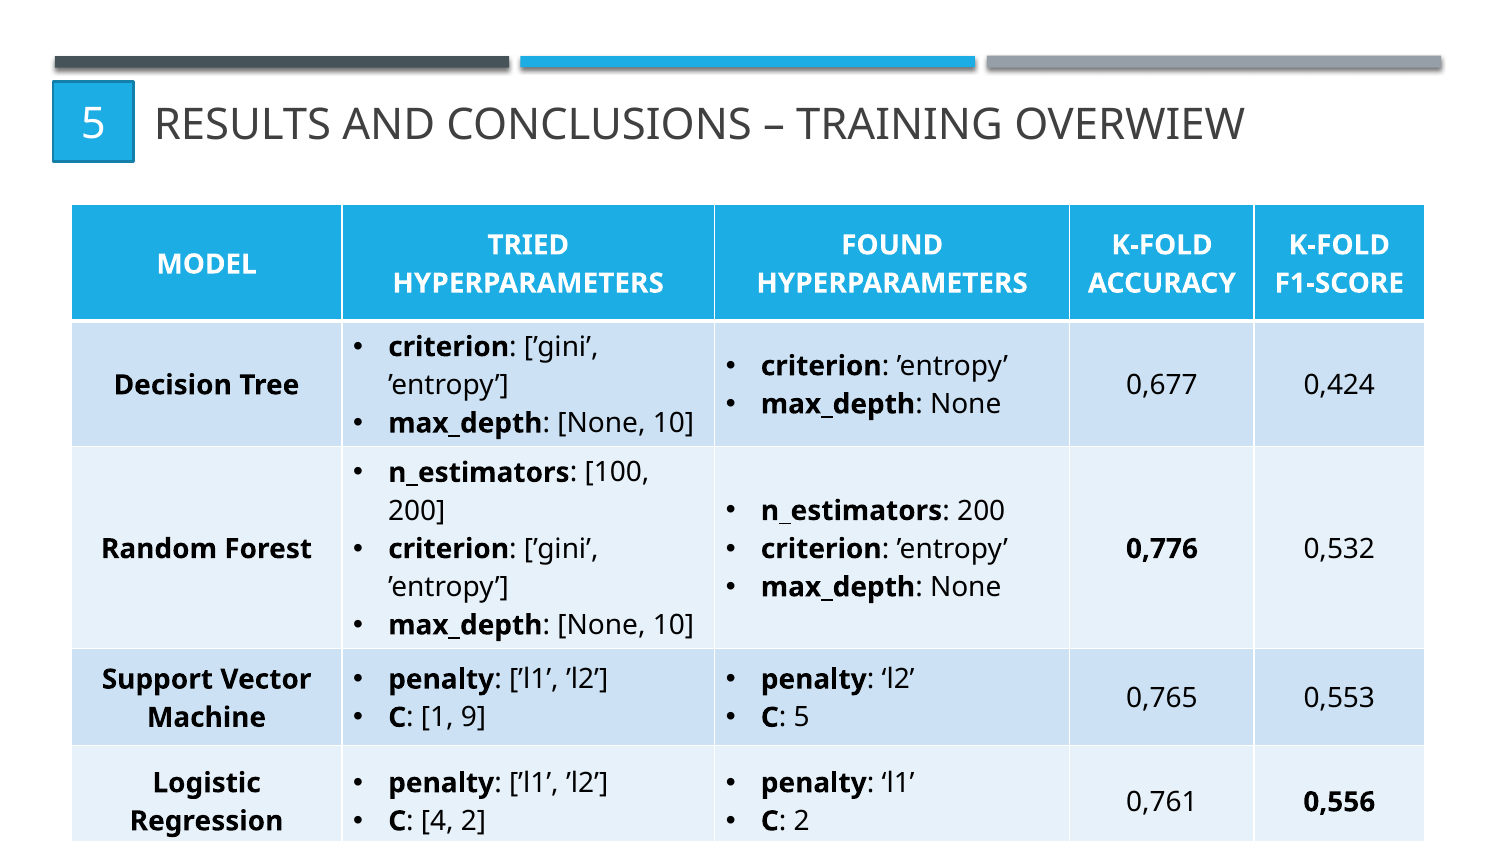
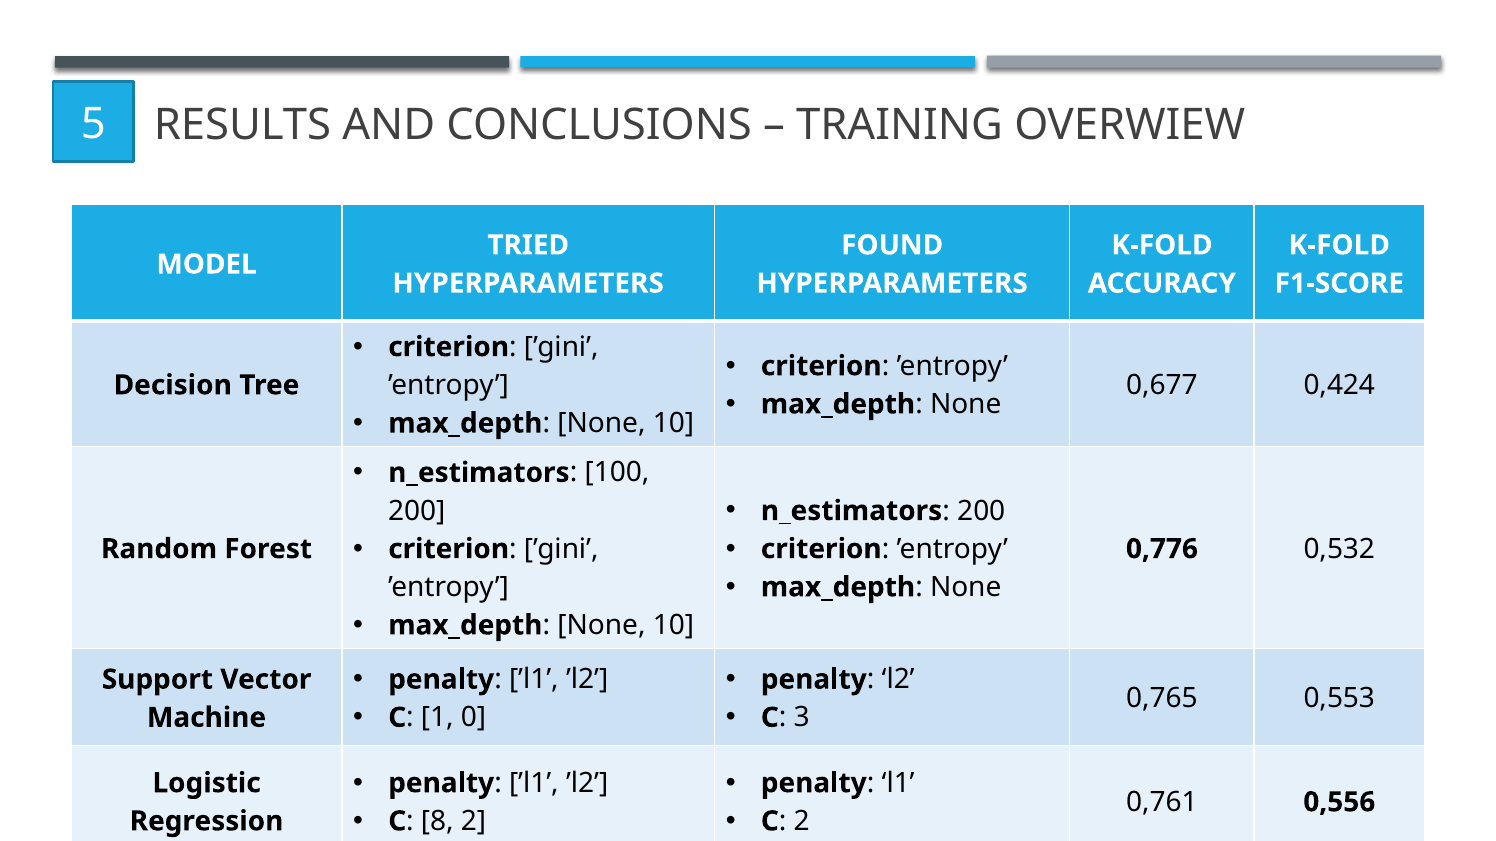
9: 9 -> 0 (474, 718)
5: 5 -> 3 (802, 718)
4: 4 -> 8 (437, 822)
